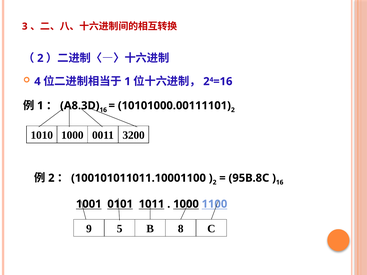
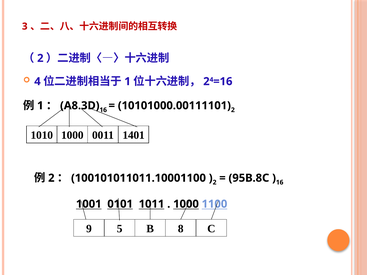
3200: 3200 -> 1401 (134, 135)
